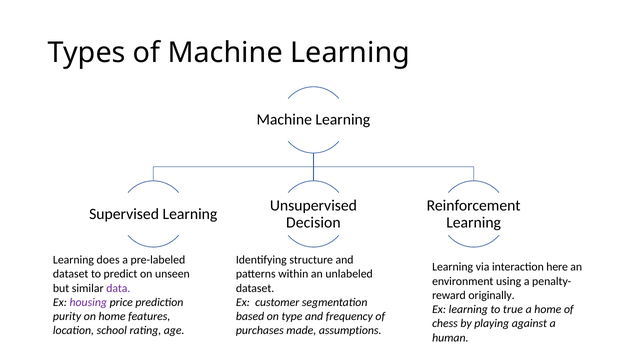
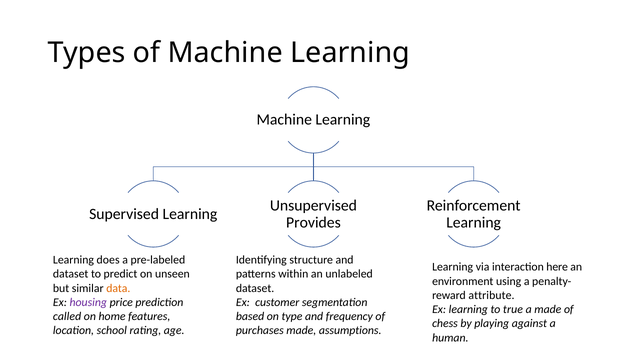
Decision: Decision -> Provides (313, 222)
data colour: purple -> orange (118, 288)
originally: originally -> attribute (492, 295)
a home: home -> made (548, 309)
purity: purity -> called (67, 316)
